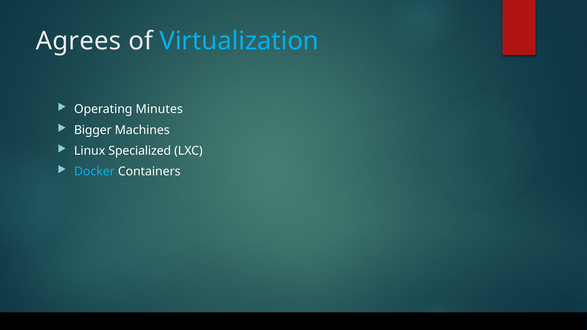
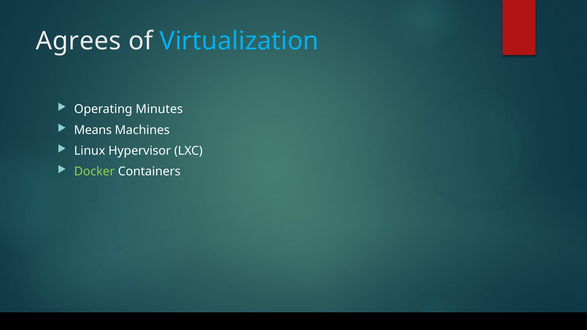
Bigger: Bigger -> Means (93, 130)
Specialized: Specialized -> Hypervisor (140, 151)
Docker colour: light blue -> light green (94, 172)
